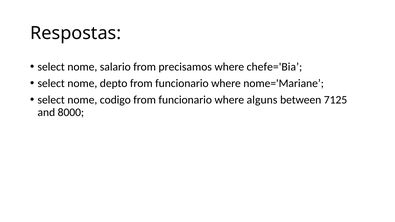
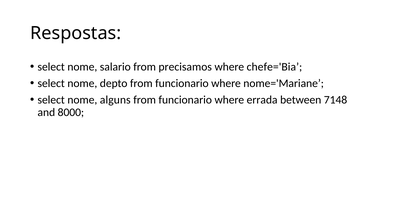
codigo: codigo -> alguns (115, 100)
alguns: alguns -> errada (262, 100)
7125: 7125 -> 7148 (336, 100)
